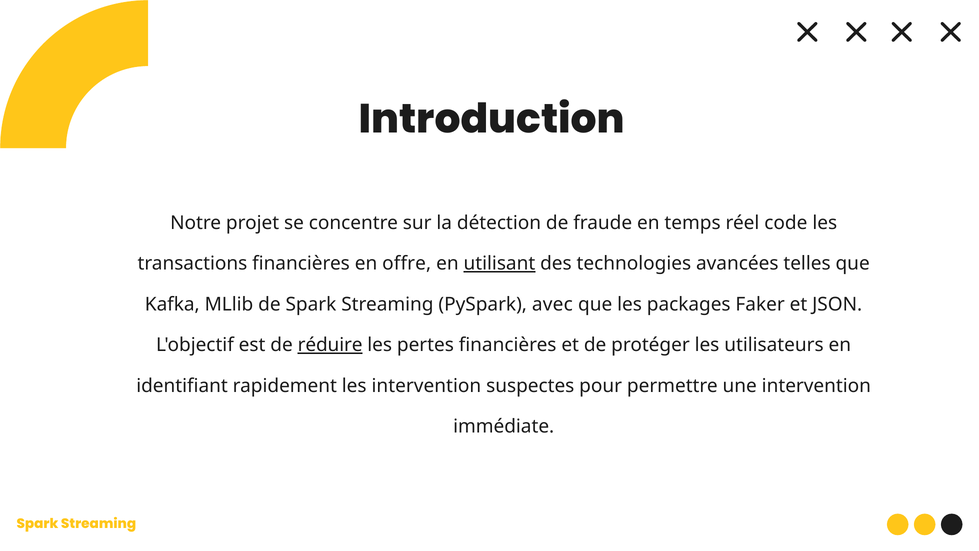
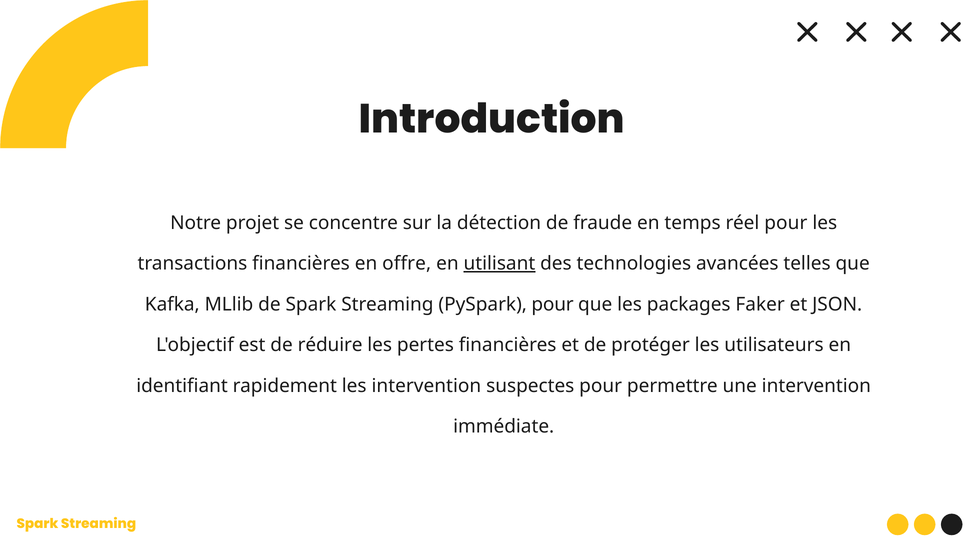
réel code: code -> pour (786, 223)
PySpark avec: avec -> pour (553, 304)
réduire underline: present -> none (330, 345)
